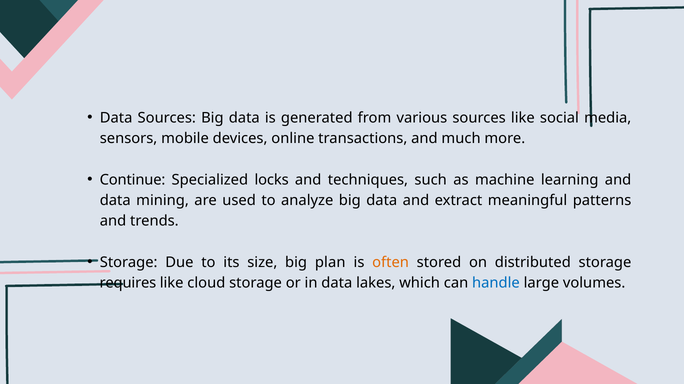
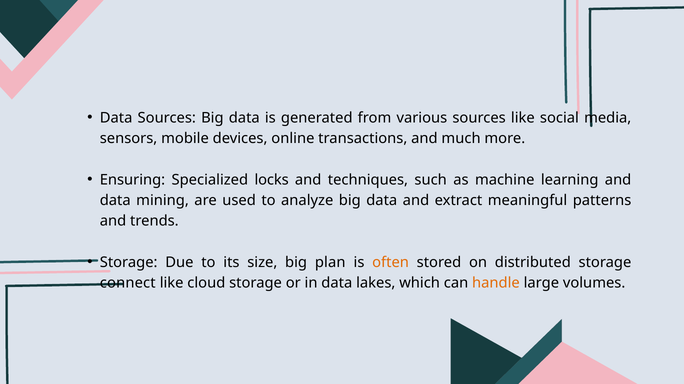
Continue: Continue -> Ensuring (132, 180)
requires: requires -> connect (128, 283)
handle colour: blue -> orange (496, 283)
